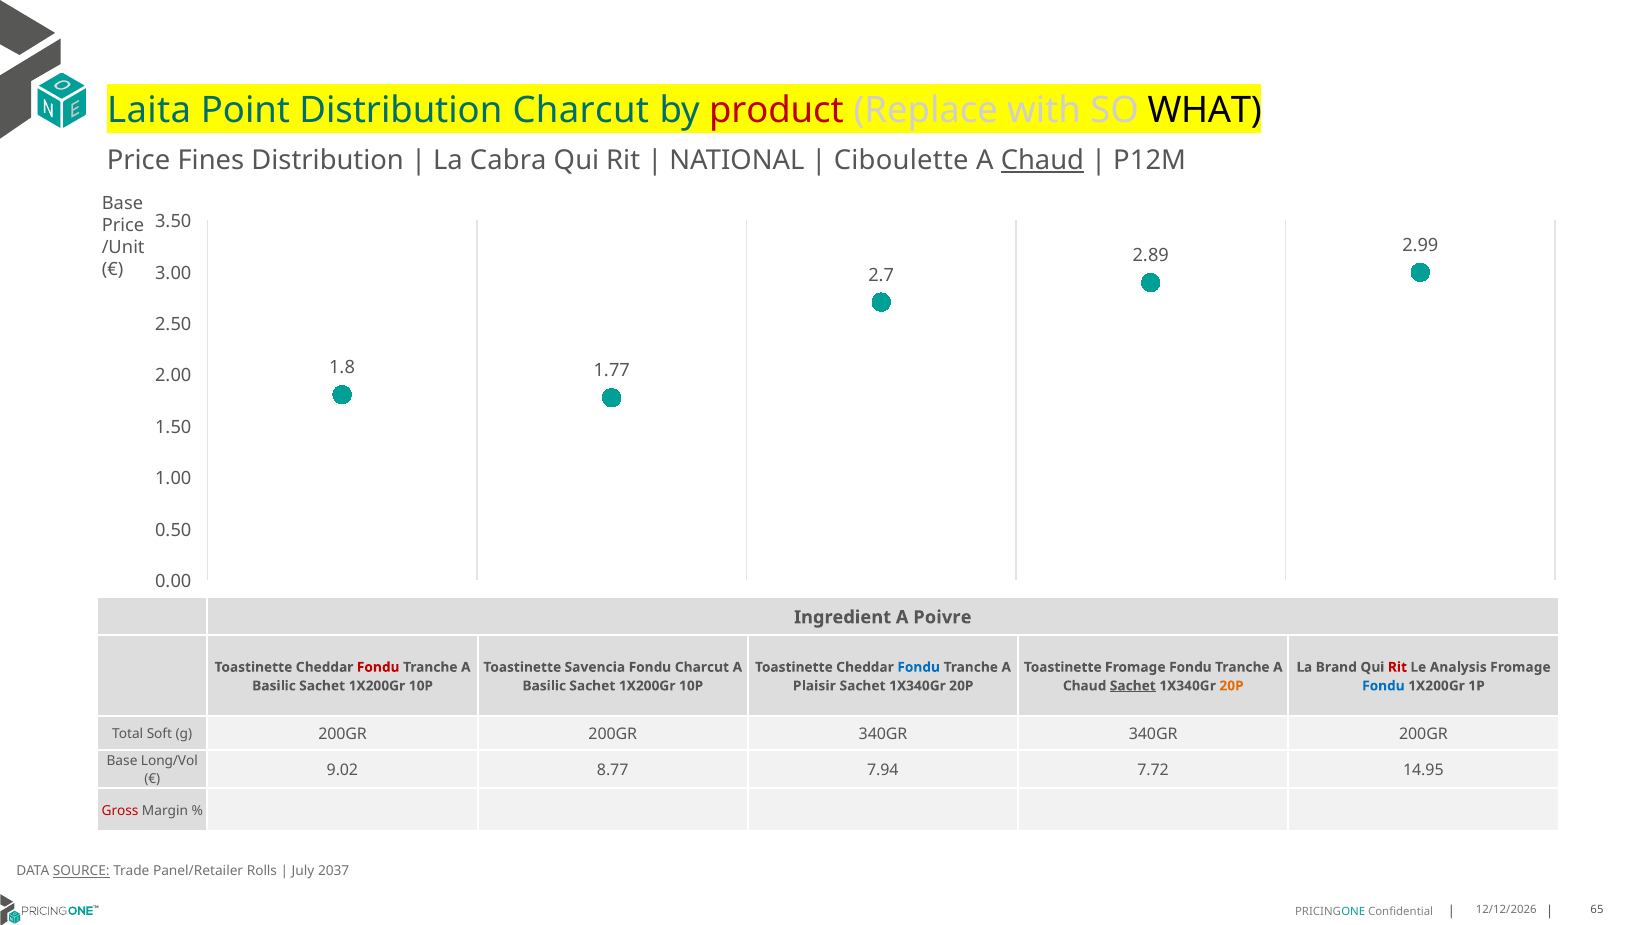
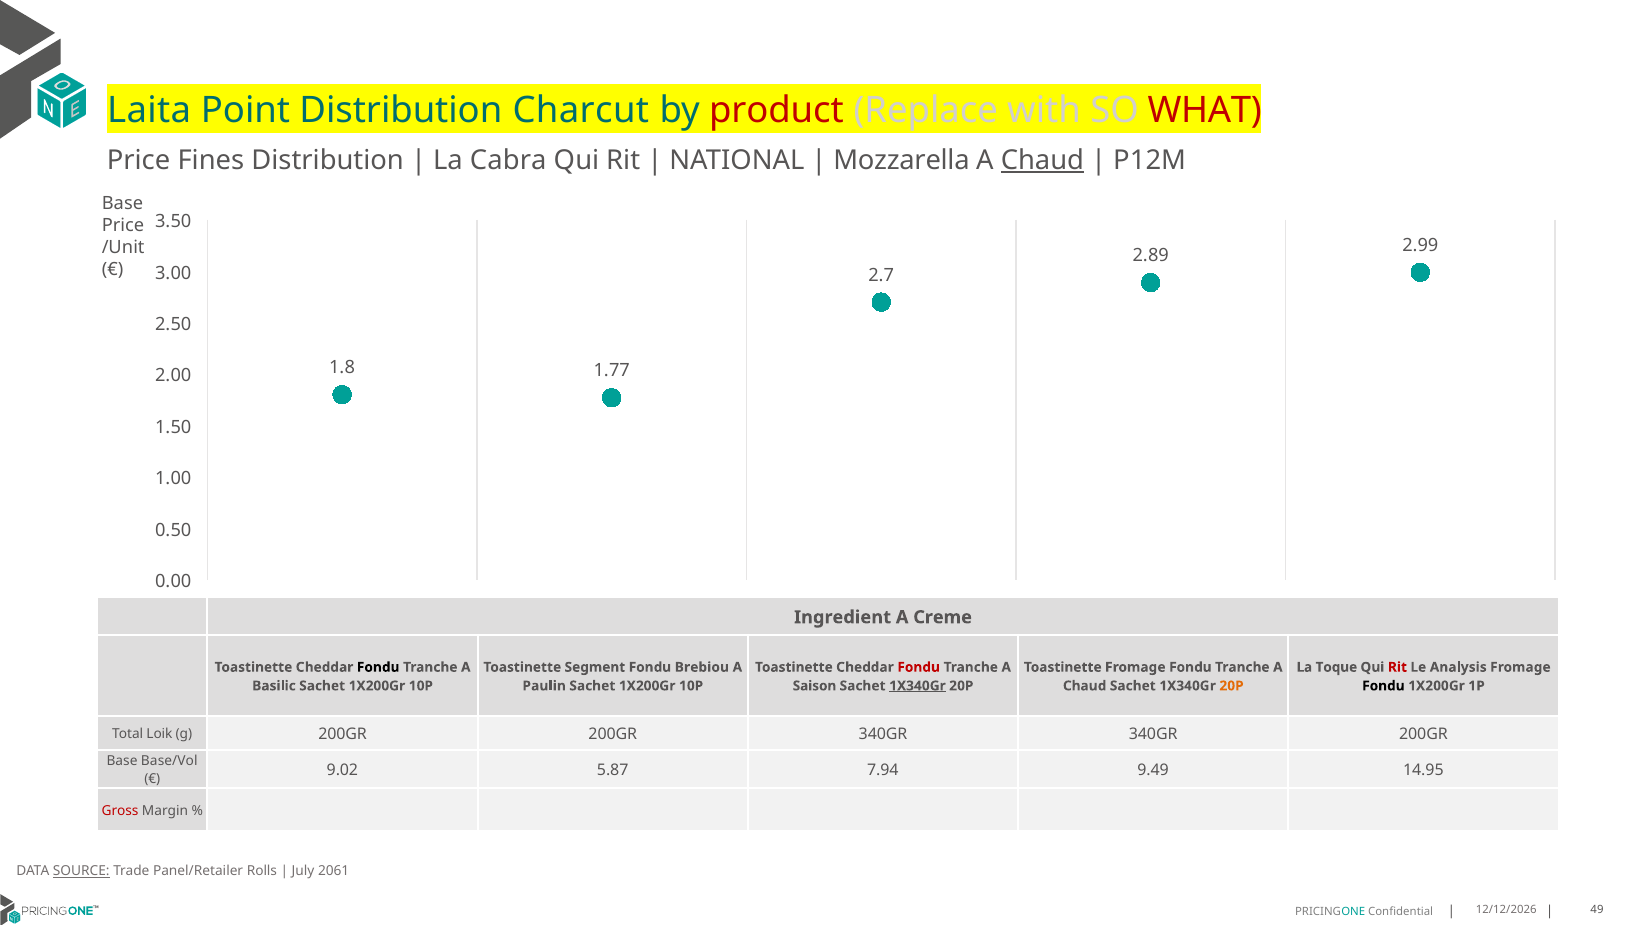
WHAT colour: black -> red (1205, 110)
Ciboulette: Ciboulette -> Mozzarella (902, 160)
Poivre: Poivre -> Creme (943, 617)
Fondu colour: red -> black (378, 667)
Savencia: Savencia -> Segment (595, 667)
Fondu Charcut: Charcut -> Brebiou (702, 667)
Fondu colour: blue -> red (919, 667)
Brand: Brand -> Toque (1336, 667)
Basilic: Basilic -> Paulin (544, 686)
Plaisir: Plaisir -> Saison (815, 686)
1X340Gr underline: none -> present (917, 686)
Sachet underline: present -> none (1133, 686)
Fondu colour: blue -> black (1383, 686)
Soft: Soft -> Loik (159, 734)
Long/Vol: Long/Vol -> Base/Vol (169, 761)
8.77: 8.77 -> 5.87 (613, 770)
7.72: 7.72 -> 9.49 (1153, 770)
2037: 2037 -> 2061 (334, 871)
65: 65 -> 49 (1597, 909)
